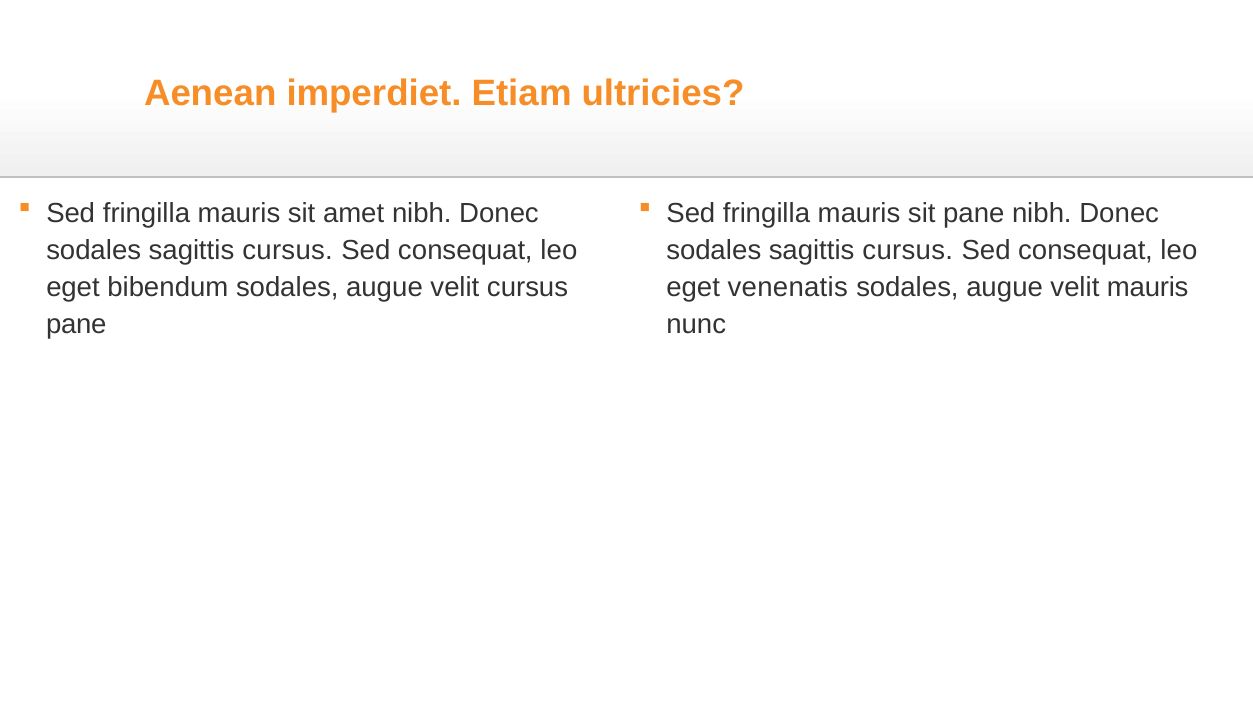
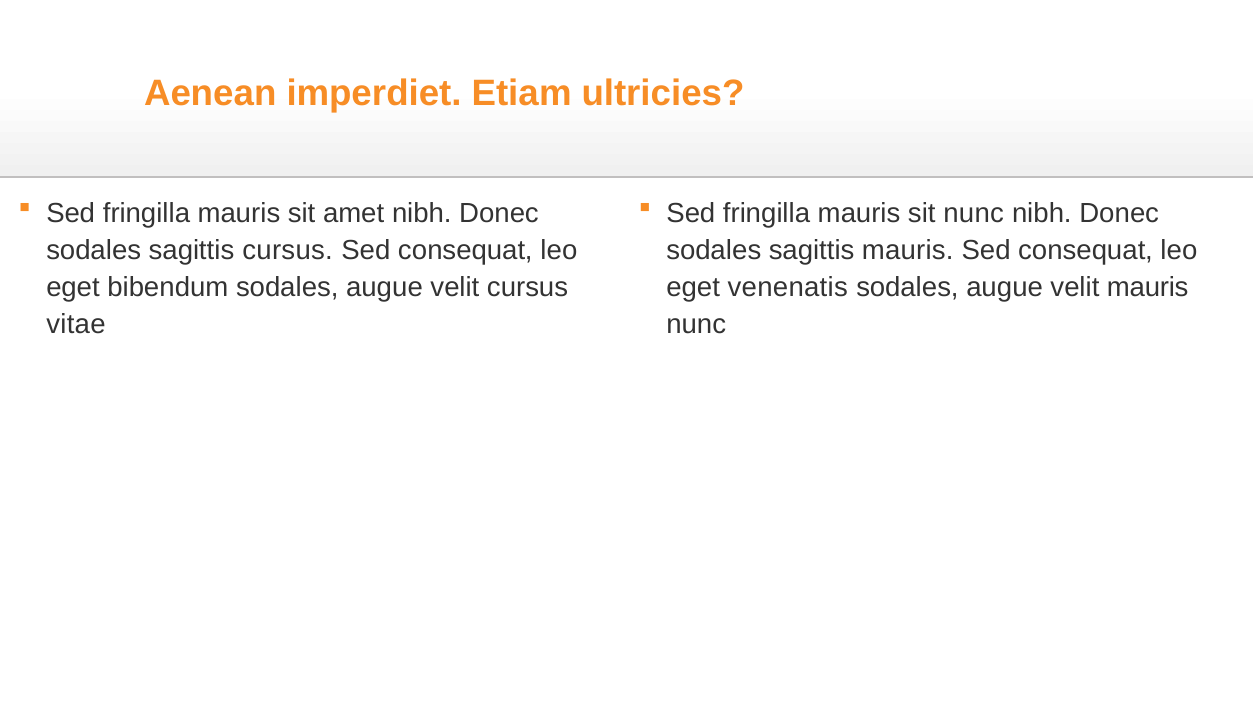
sit pane: pane -> nunc (974, 213)
cursus: cursus -> mauris (908, 250)
pane: pane -> vitae (76, 324)
